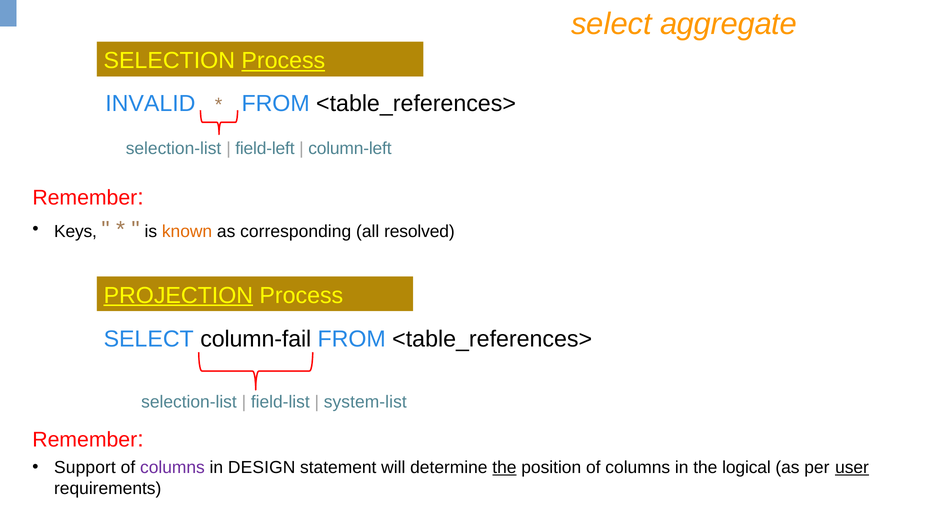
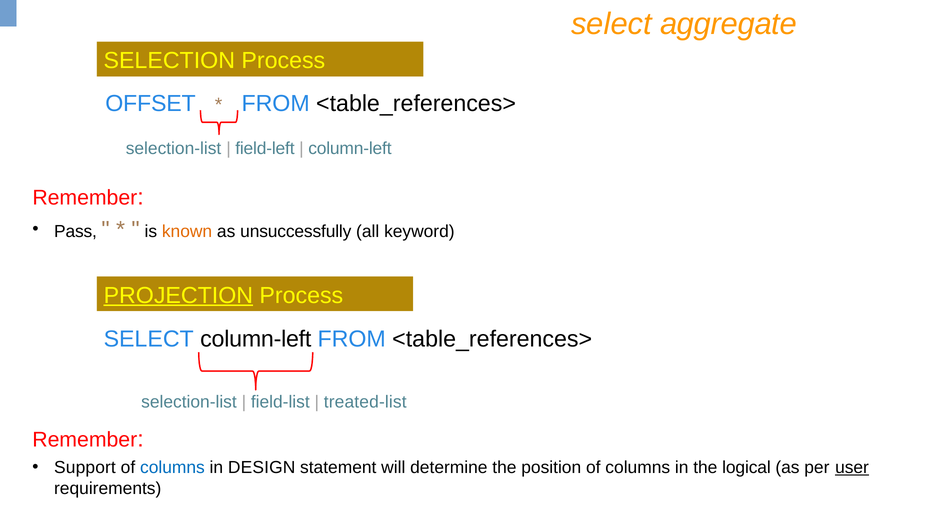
Process underline: present -> none (283, 61)
INVALID: INVALID -> OFFSET (150, 104)
Keys: Keys -> Pass (75, 232)
corresponding: corresponding -> unsuccessfully (296, 232)
resolved: resolved -> keyword (419, 232)
SELECT column-fail: column-fail -> column-left (256, 339)
system-list: system-list -> treated-list (365, 402)
columns colour: purple -> blue (172, 468)
the underline: present -> none (504, 468)
